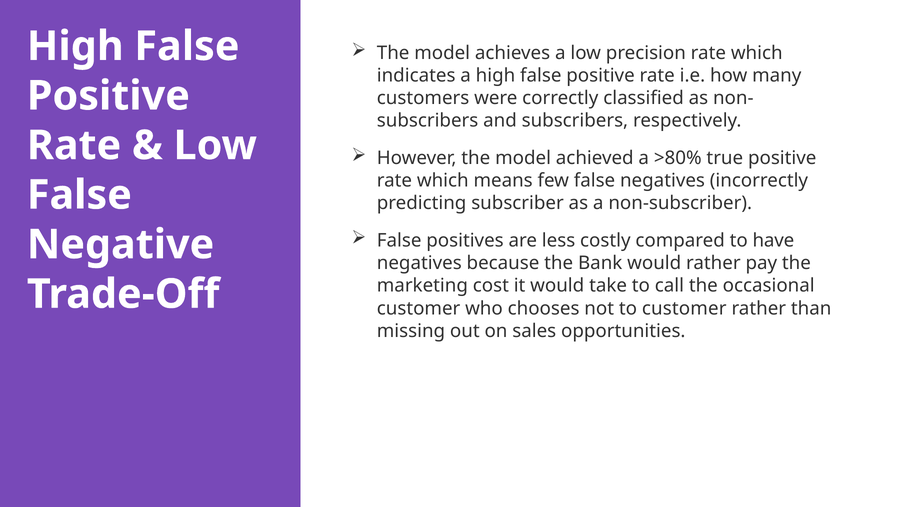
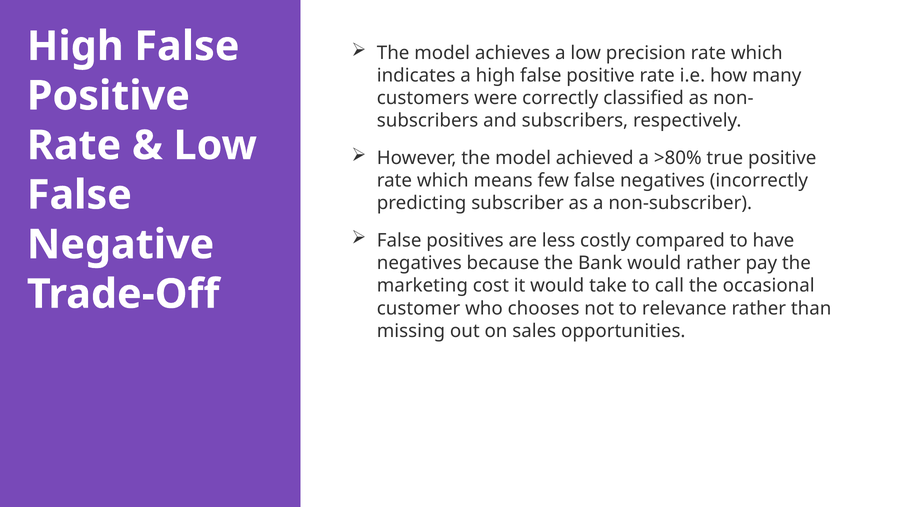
to customer: customer -> relevance (684, 308)
